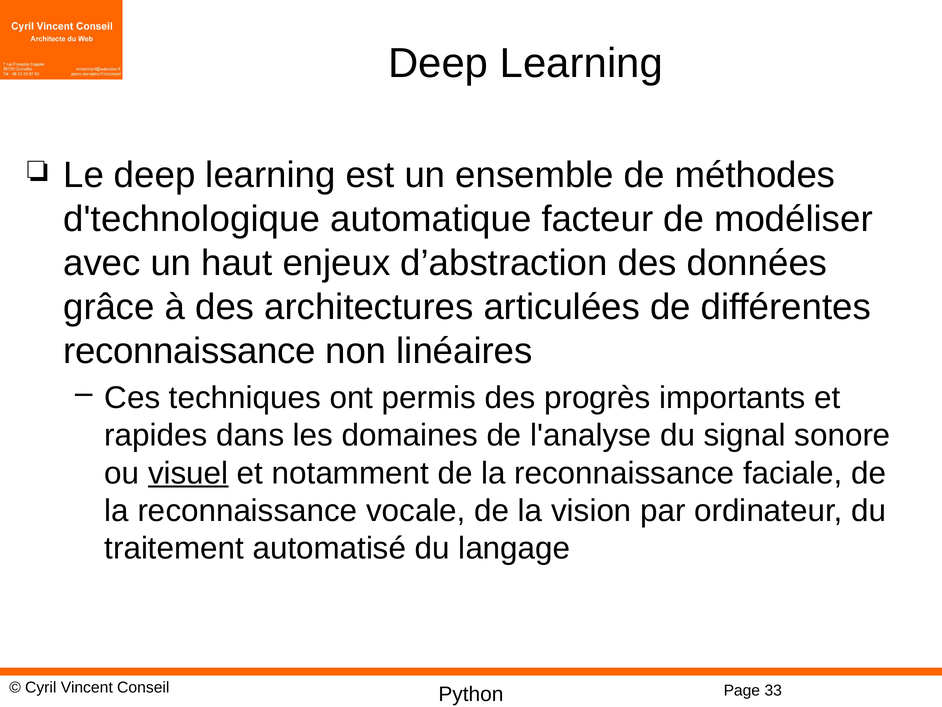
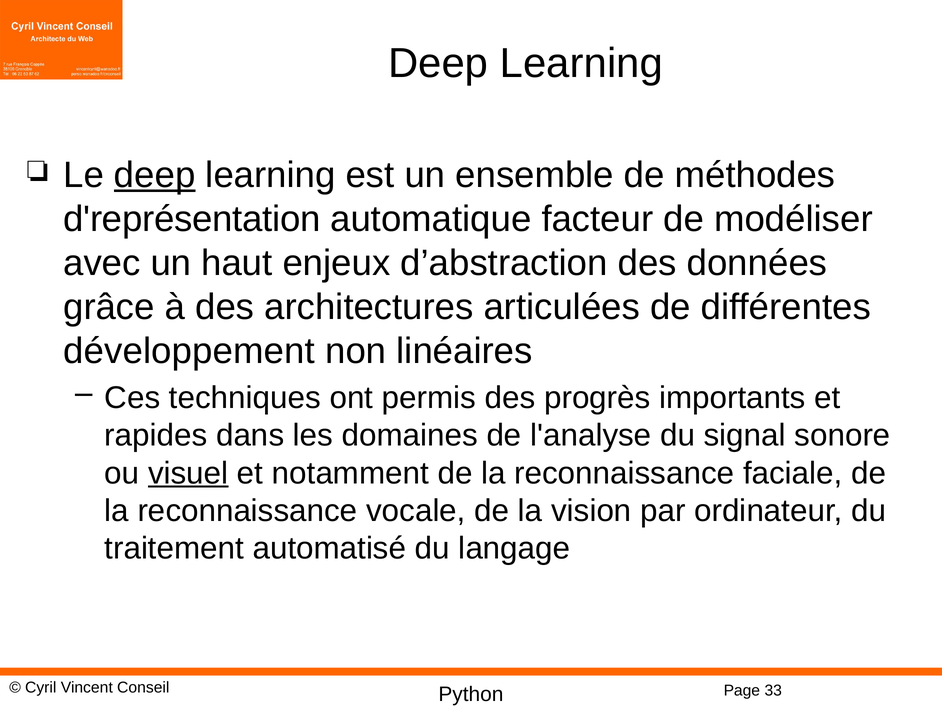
deep underline: none -> present (155, 175)
d'technologique: d'technologique -> d'représentation (192, 219)
reconnaissance: reconnaissance -> développement (189, 351)
